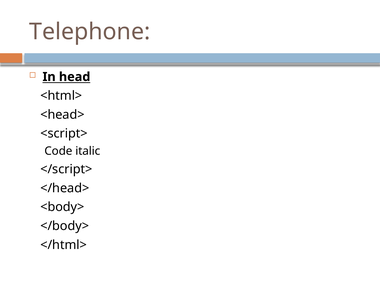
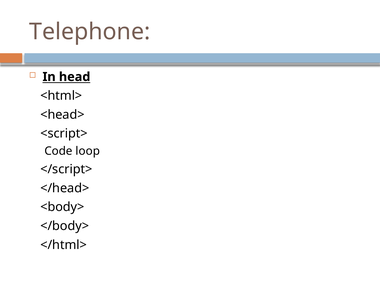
italic: italic -> loop (88, 151)
